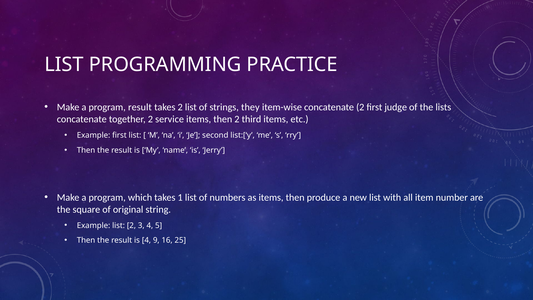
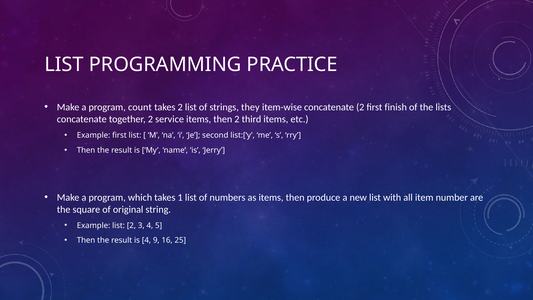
program result: result -> count (140, 107)
judge: judge -> finish (396, 107)
